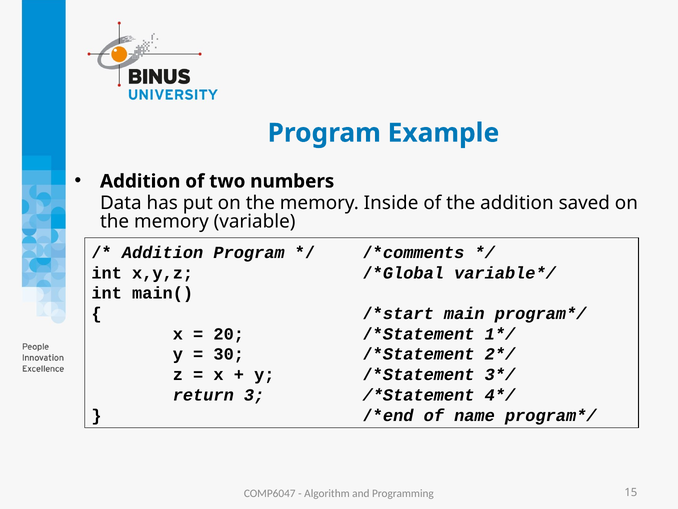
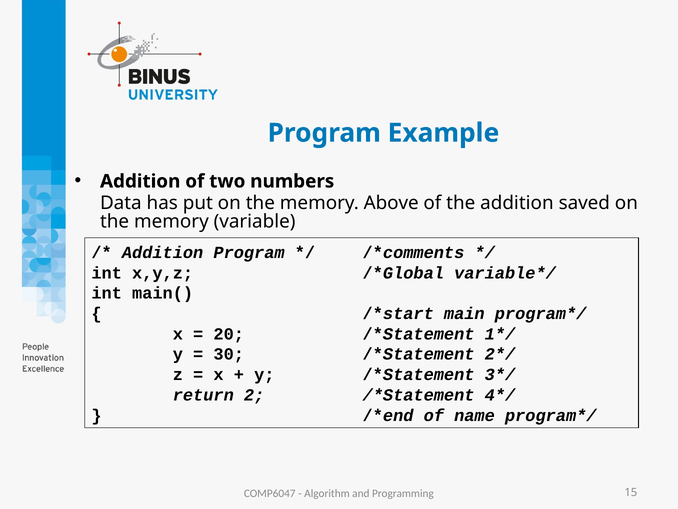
Inside: Inside -> Above (391, 203)
3: 3 -> 2 (254, 395)
